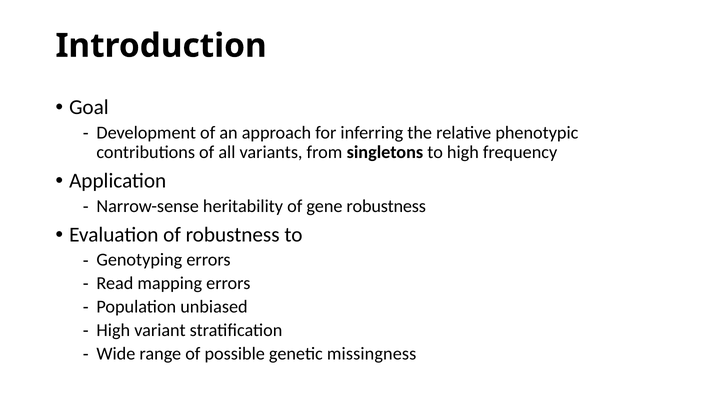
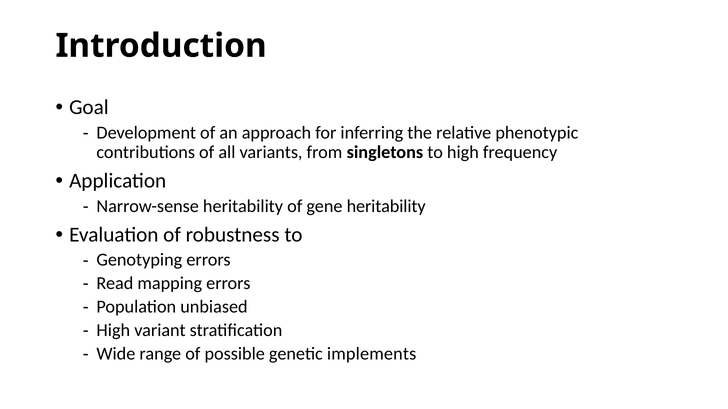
gene robustness: robustness -> heritability (386, 206)
missingness: missingness -> implements (372, 354)
